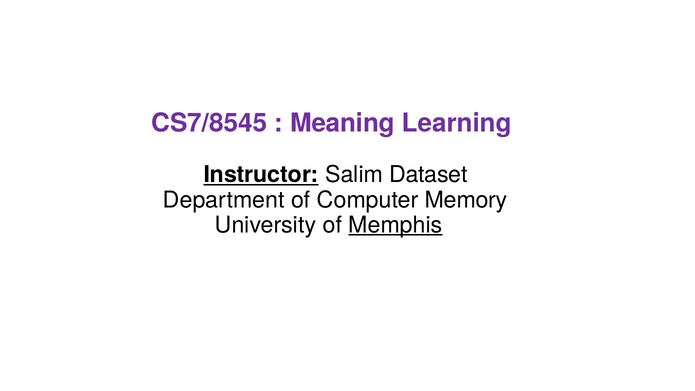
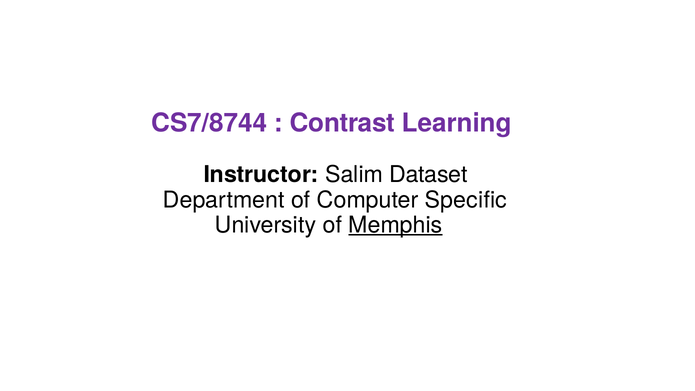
CS7/8545: CS7/8545 -> CS7/8744 (209, 123)
Meaning: Meaning -> Contrast (342, 123)
Instructor underline: present -> none (261, 175)
Memory: Memory -> Specific (466, 200)
